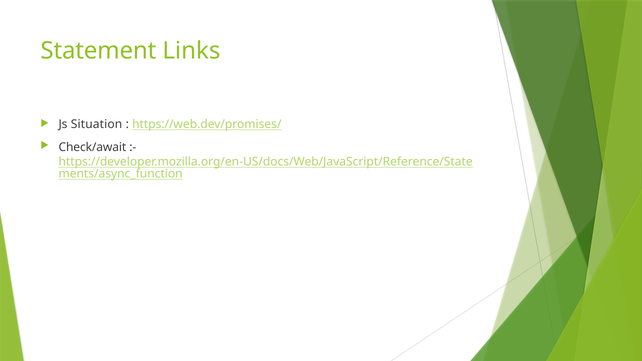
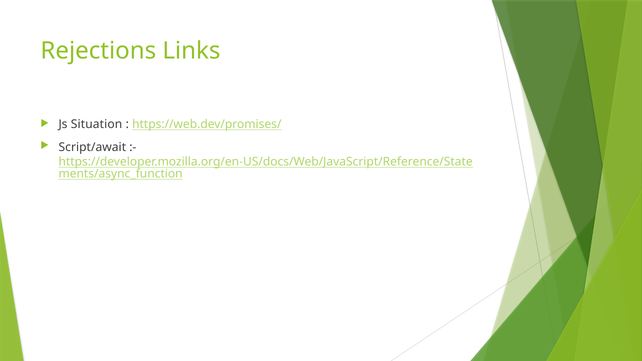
Statement: Statement -> Rejections (98, 51)
Check/await: Check/await -> Script/await (92, 147)
